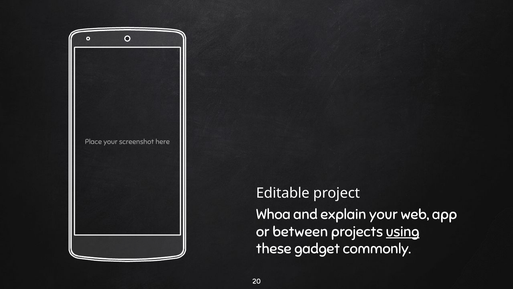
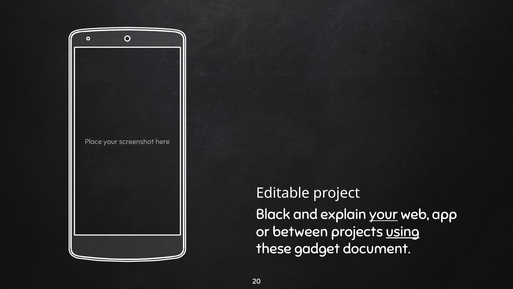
Whoa: Whoa -> Black (273, 214)
your underline: none -> present (383, 214)
commonly: commonly -> document (377, 248)
